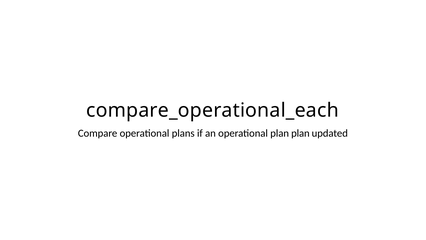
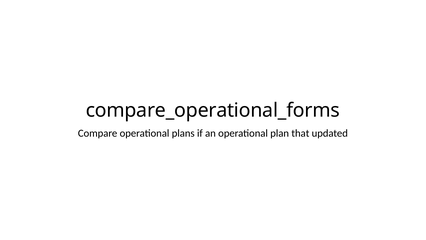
compare_operational_each: compare_operational_each -> compare_operational_forms (213, 110)
plan plan: plan -> that (300, 133)
